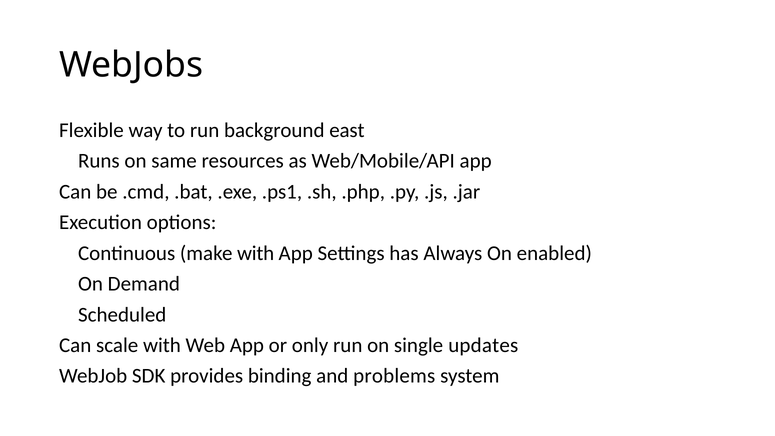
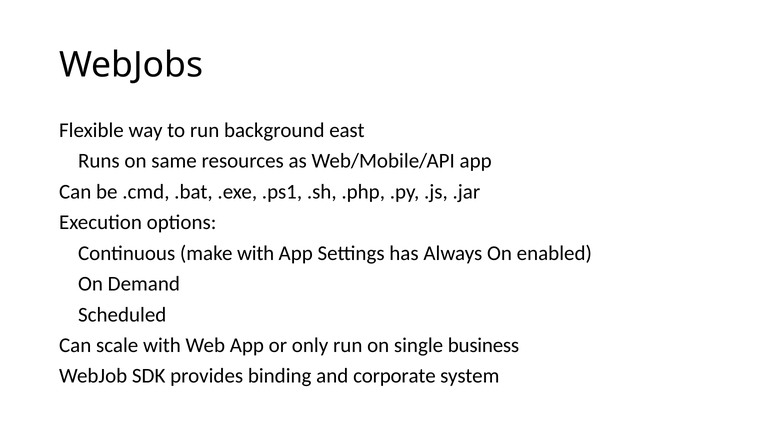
updates: updates -> business (483, 345)
problems: problems -> corporate (394, 376)
